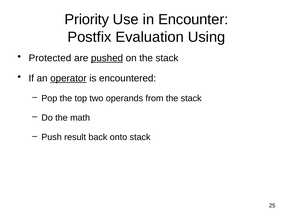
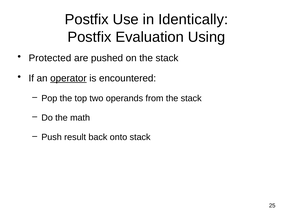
Priority: Priority -> Postfix (87, 19)
Encounter: Encounter -> Identically (193, 19)
pushed underline: present -> none (107, 58)
